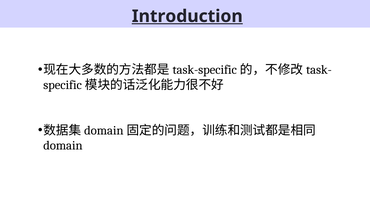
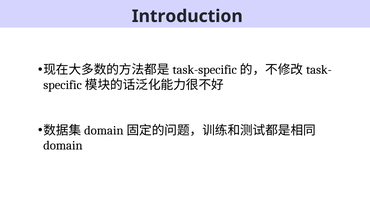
Introduction underline: present -> none (187, 16)
